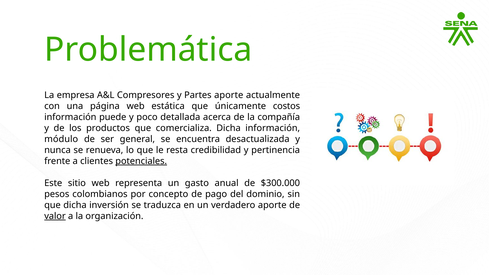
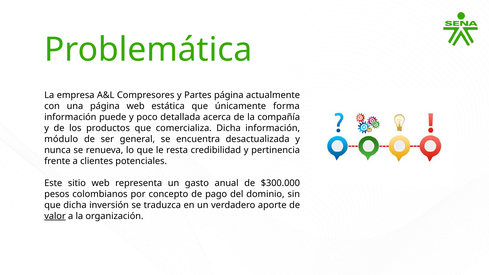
Partes aporte: aporte -> página (229, 95)
costos: costos -> forma (286, 106)
potenciales underline: present -> none (141, 161)
